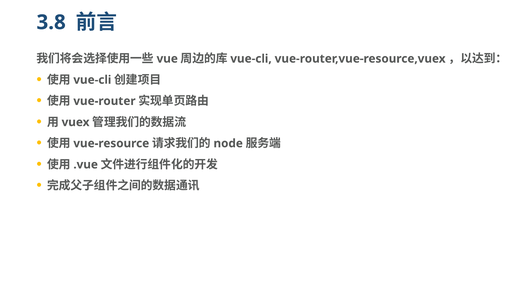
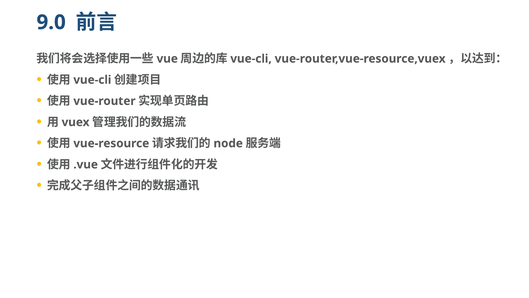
3.8: 3.8 -> 9.0 (51, 22)
